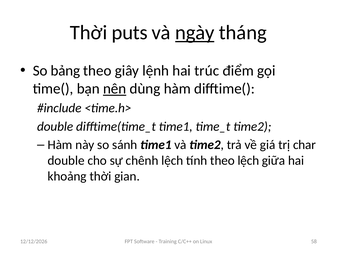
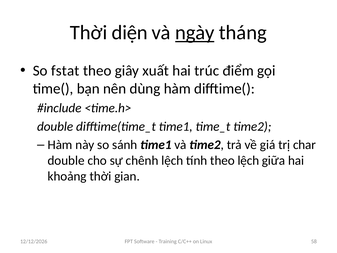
puts: puts -> diện (130, 33)
bảng: bảng -> fstat (65, 71)
lệnh: lệnh -> xuất (156, 71)
nên underline: present -> none (115, 89)
